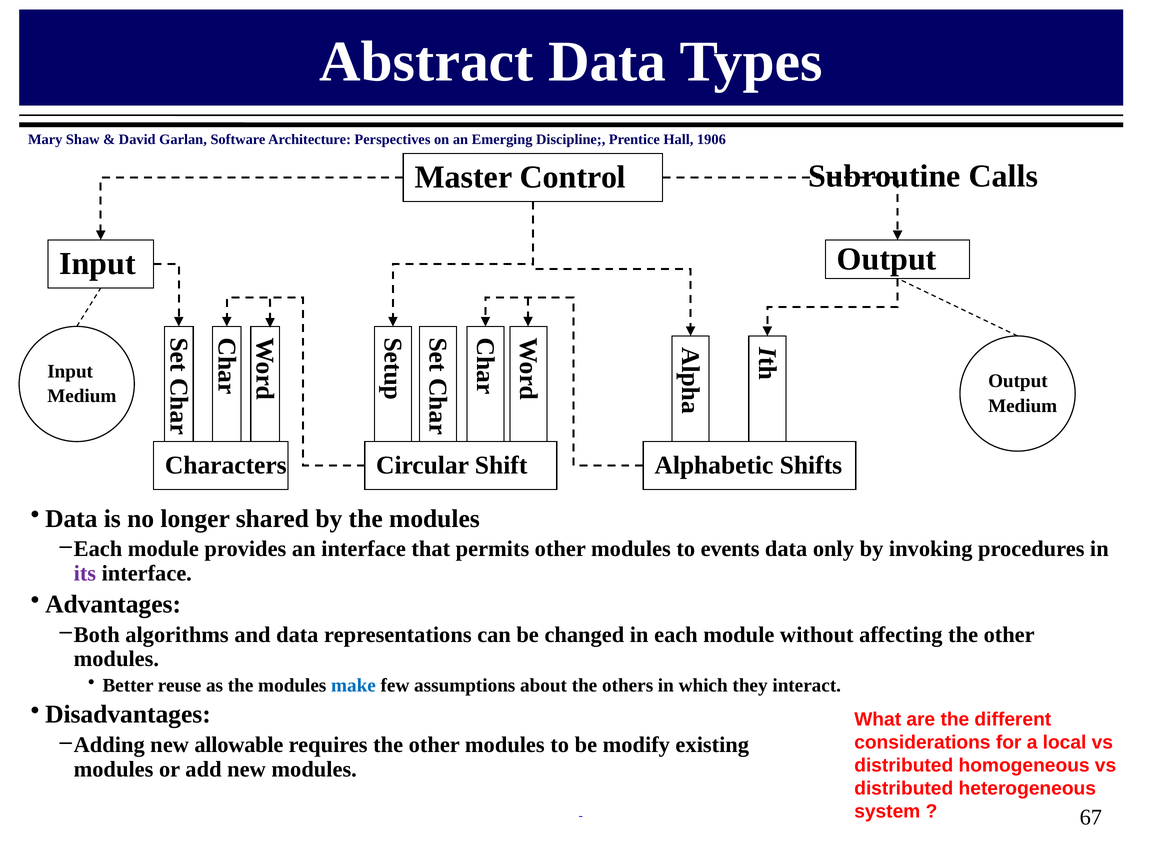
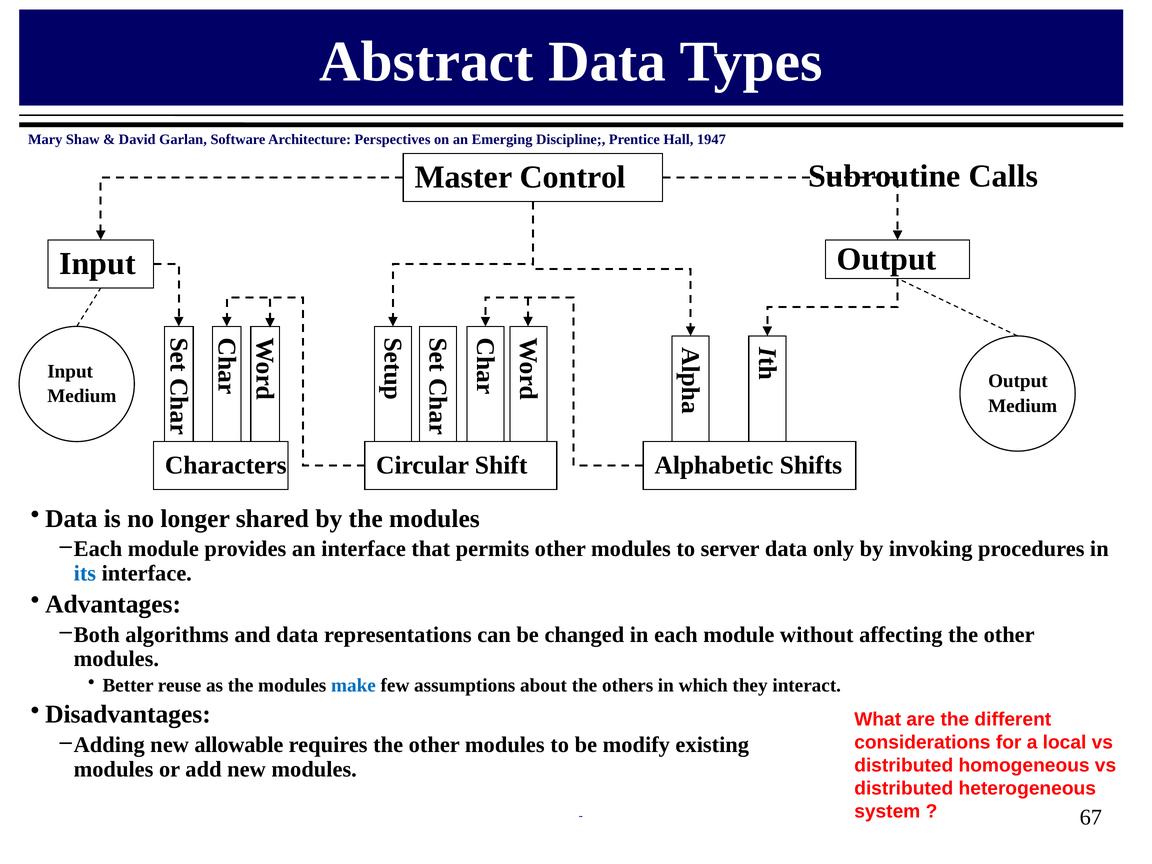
1906: 1906 -> 1947 (711, 140)
events: events -> server (730, 549)
its colour: purple -> blue (85, 573)
